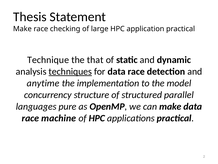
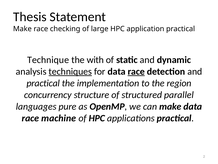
that: that -> with (95, 60)
race underline: none -> present (136, 71)
anytime: anytime -> practical (43, 83)
model: model -> region (179, 83)
